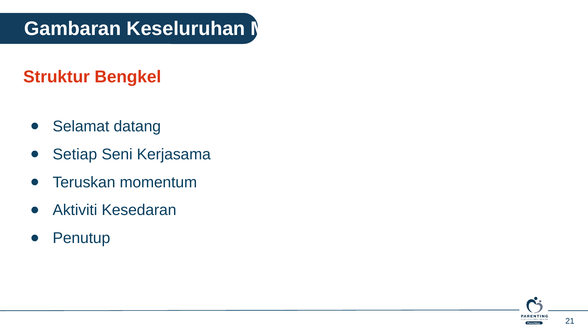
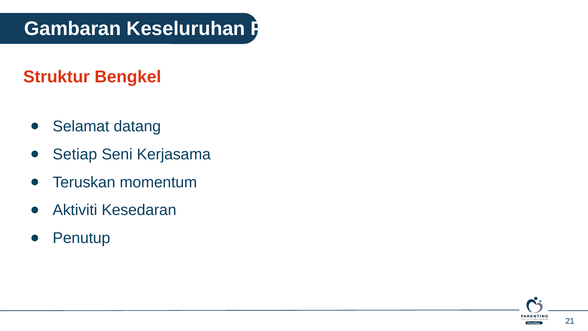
Mari: Mari -> Pilih (271, 29)
